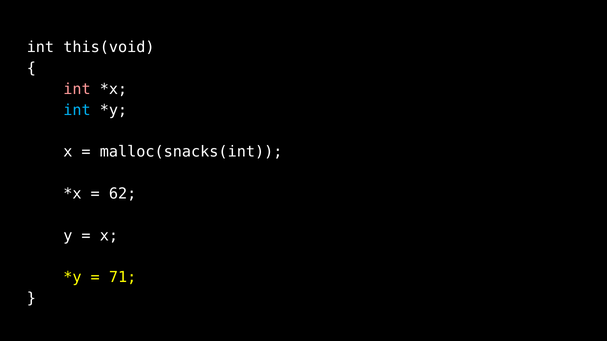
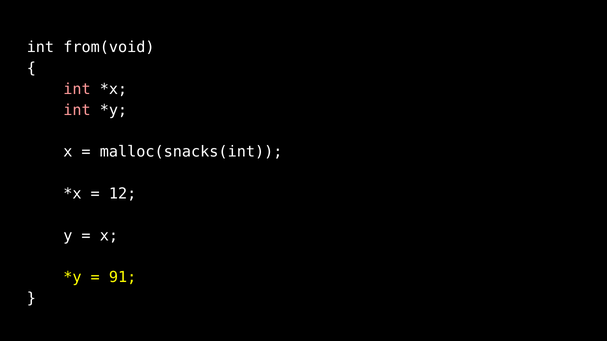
this(void: this(void -> from(void (109, 48)
int colour: light blue -> pink (77, 110)
62: 62 -> 12 (123, 194)
71: 71 -> 91 (123, 278)
